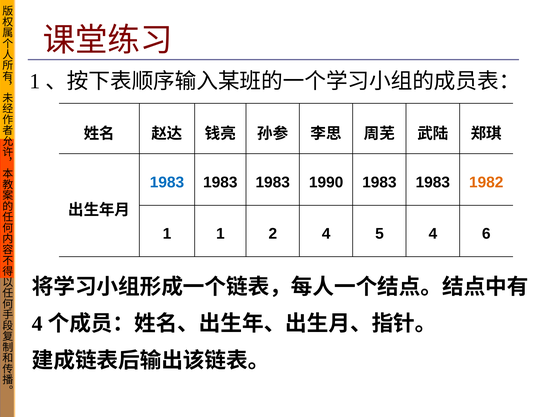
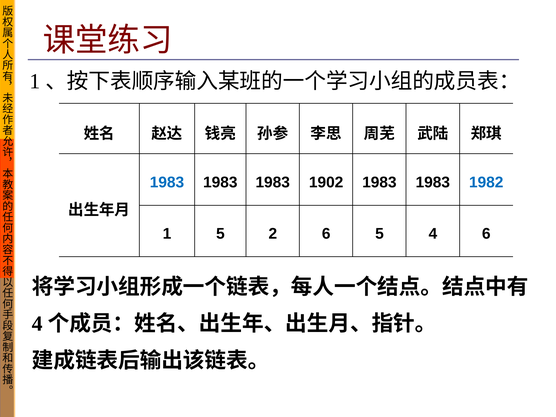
1990: 1990 -> 1902 (326, 182)
1982 colour: orange -> blue (486, 182)
1 1: 1 -> 5 (220, 234)
2 4: 4 -> 6 (326, 234)
